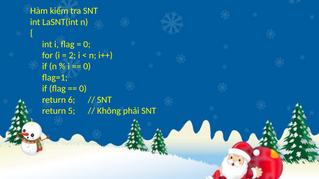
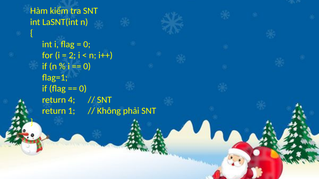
6: 6 -> 4 (72, 100)
5: 5 -> 1 (72, 111)
